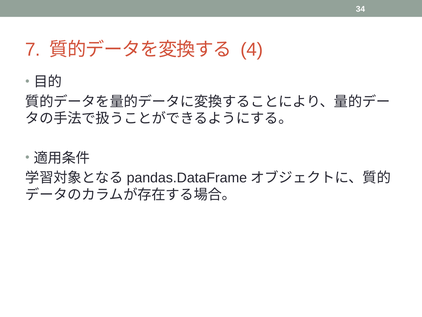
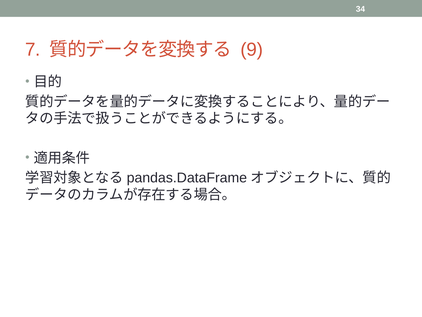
4: 4 -> 9 (252, 49)
